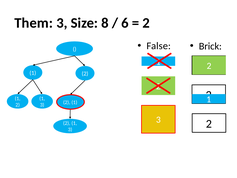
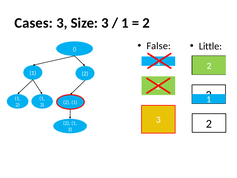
Them: Them -> Cases (34, 23)
Size 8: 8 -> 3 (105, 23)
6: 6 -> 1 (125, 23)
Brick: Brick -> Little (210, 46)
